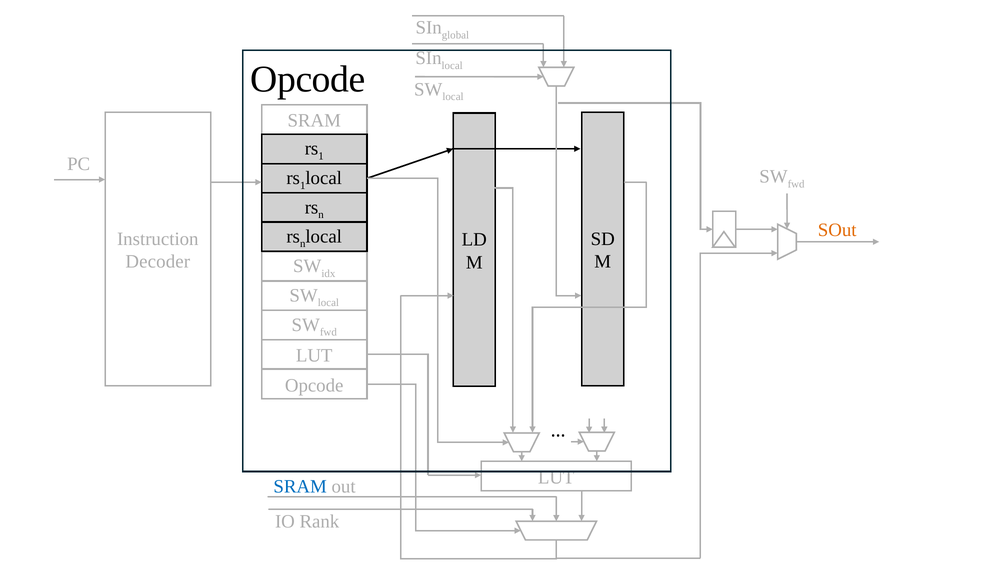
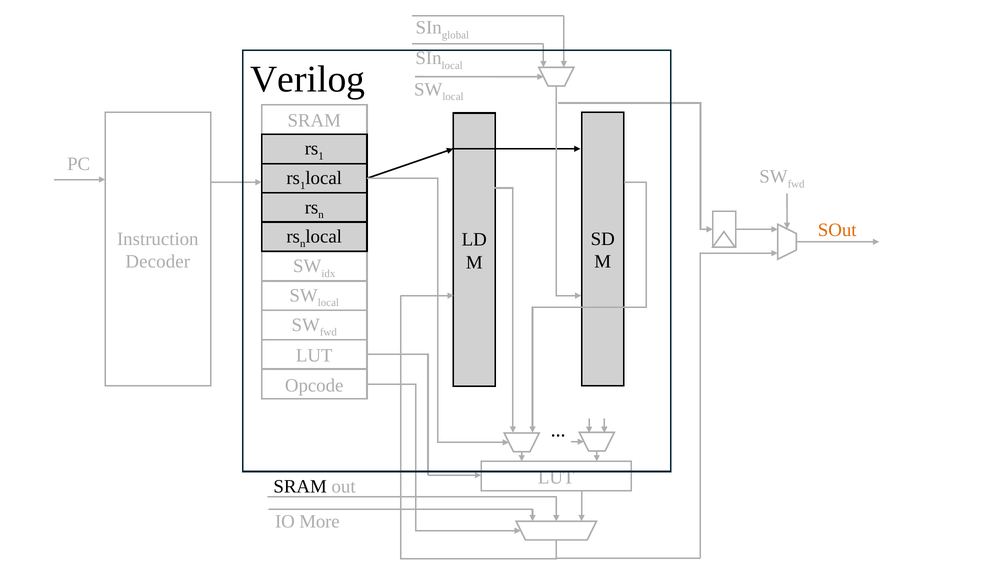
Opcode: Opcode -> Verilog (308, 79)
SRAM colour: blue -> black (300, 486)
Rank: Rank -> More (319, 521)
